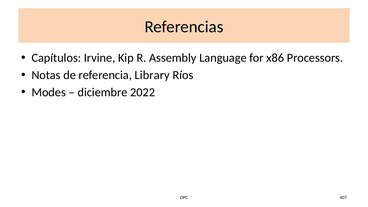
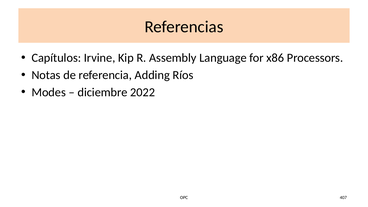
Library: Library -> Adding (152, 75)
